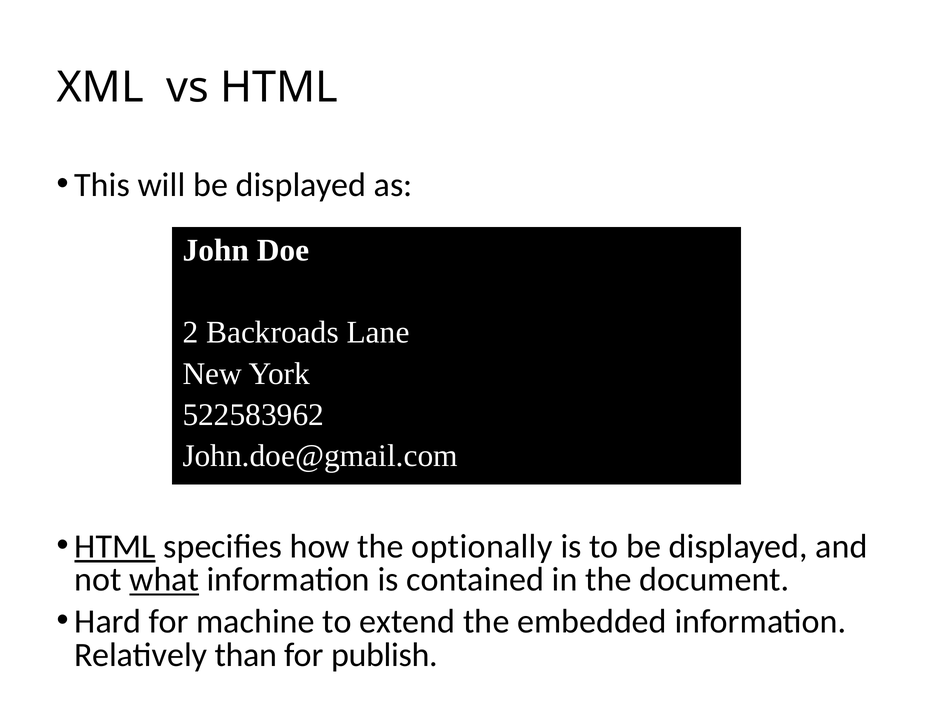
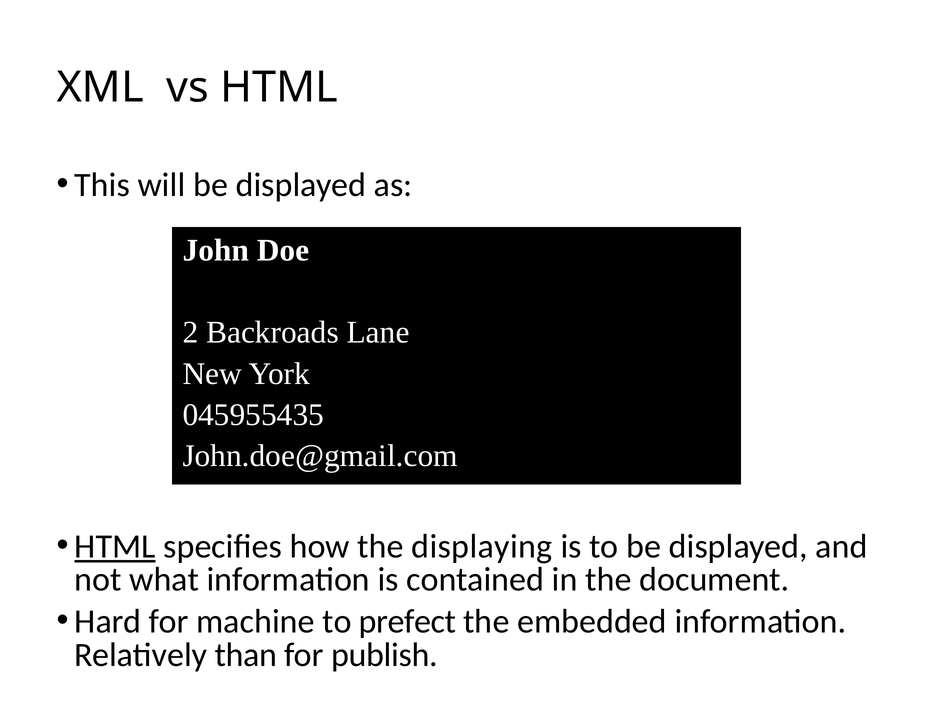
522583962: 522583962 -> 045955435 (253, 415)
optionally: optionally -> displaying (482, 547)
what underline: present -> none (164, 580)
extend: extend -> prefect (407, 622)
